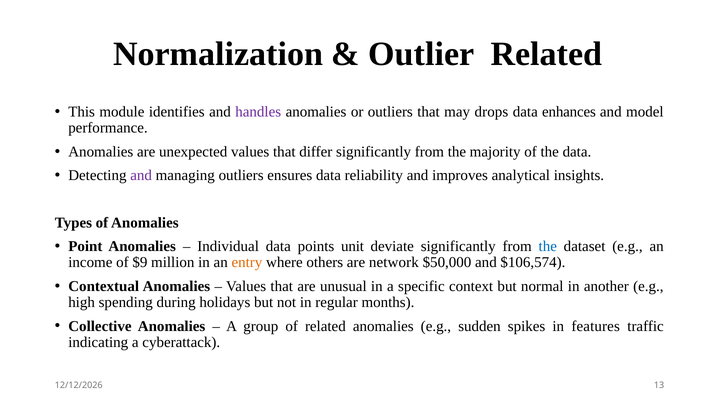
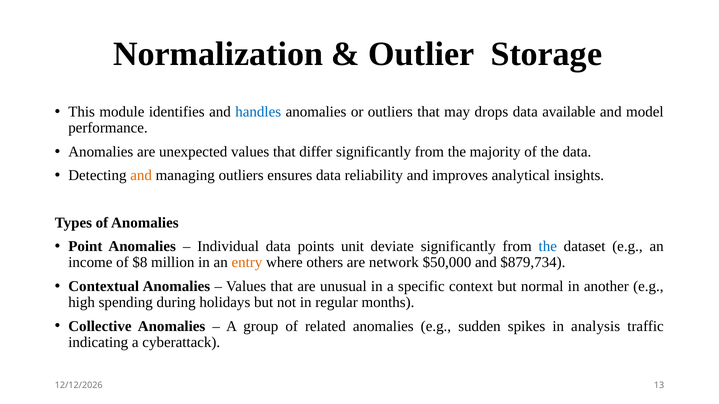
Outlier Related: Related -> Storage (546, 54)
handles colour: purple -> blue (258, 112)
enhances: enhances -> available (569, 112)
and colour: purple -> orange (141, 176)
$9: $9 -> $8 (140, 263)
$106,574: $106,574 -> $879,734 (533, 263)
features: features -> analysis (596, 326)
